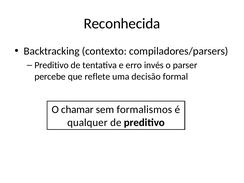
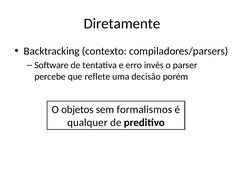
Reconhecida: Reconhecida -> Diretamente (122, 24)
Preditivo: Preditivo -> Software (52, 65)
formal: formal -> porém (175, 77)
chamar: chamar -> objetos (77, 110)
